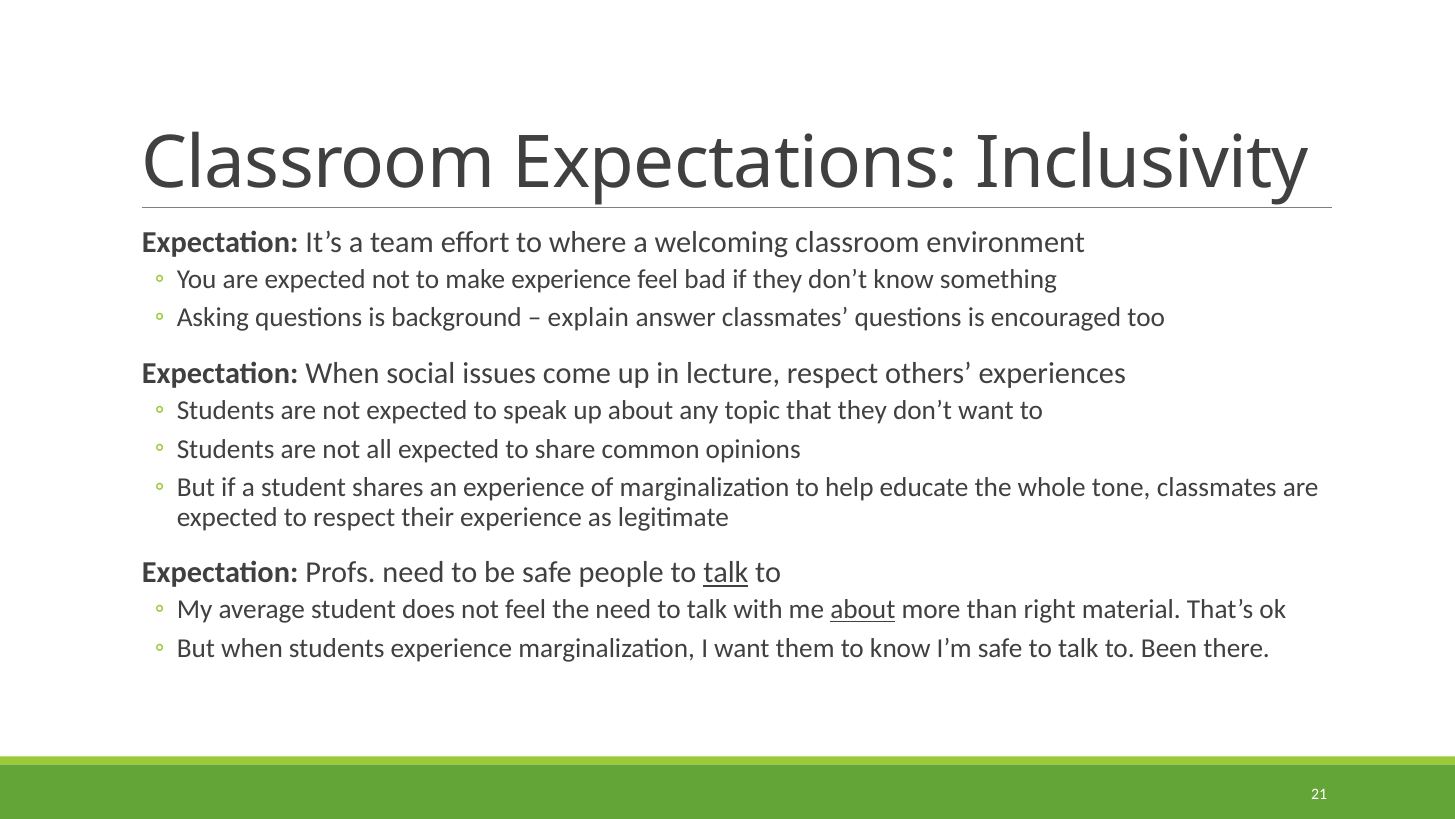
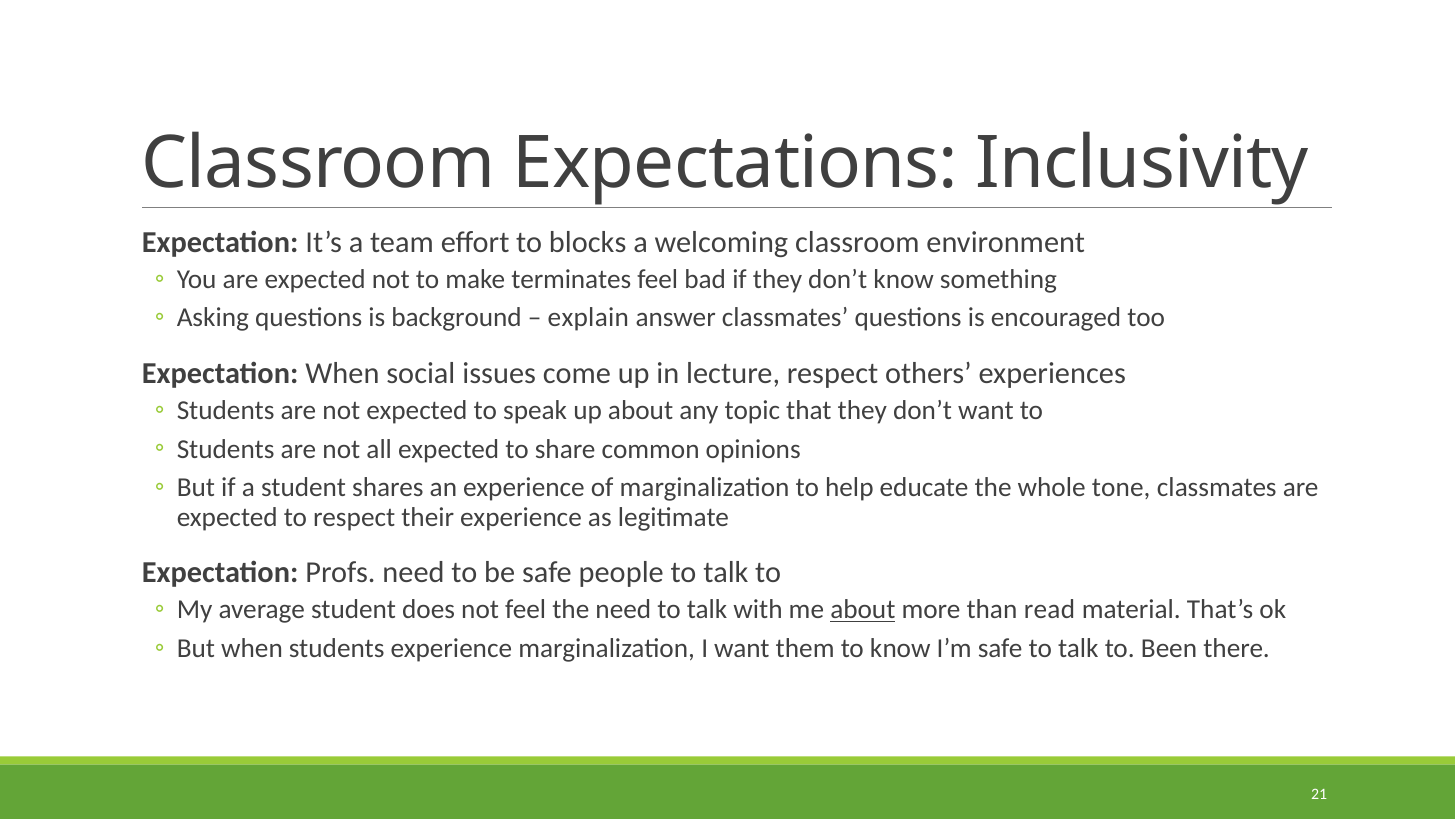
where: where -> blocks (588, 242)
make experience: experience -> terminates (571, 279)
talk underline: present -> none (726, 572)
right: right -> read (1049, 609)
